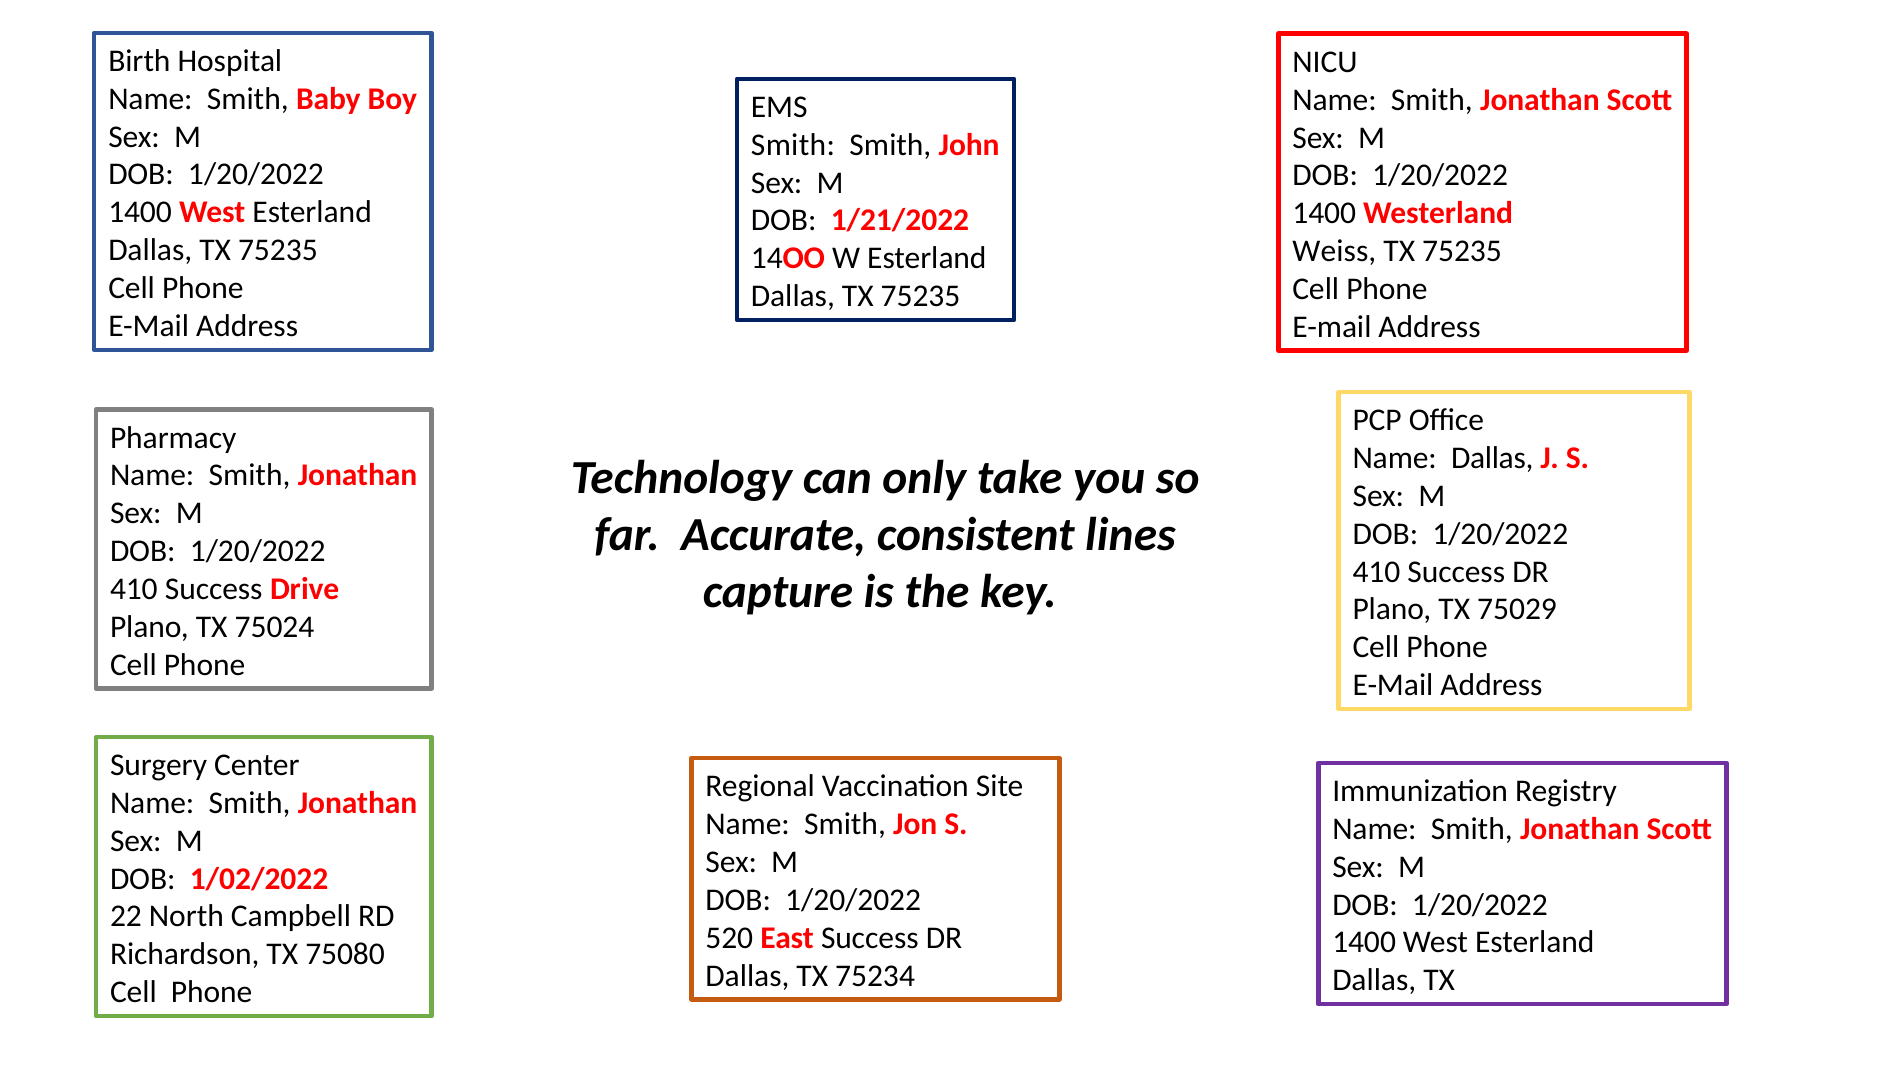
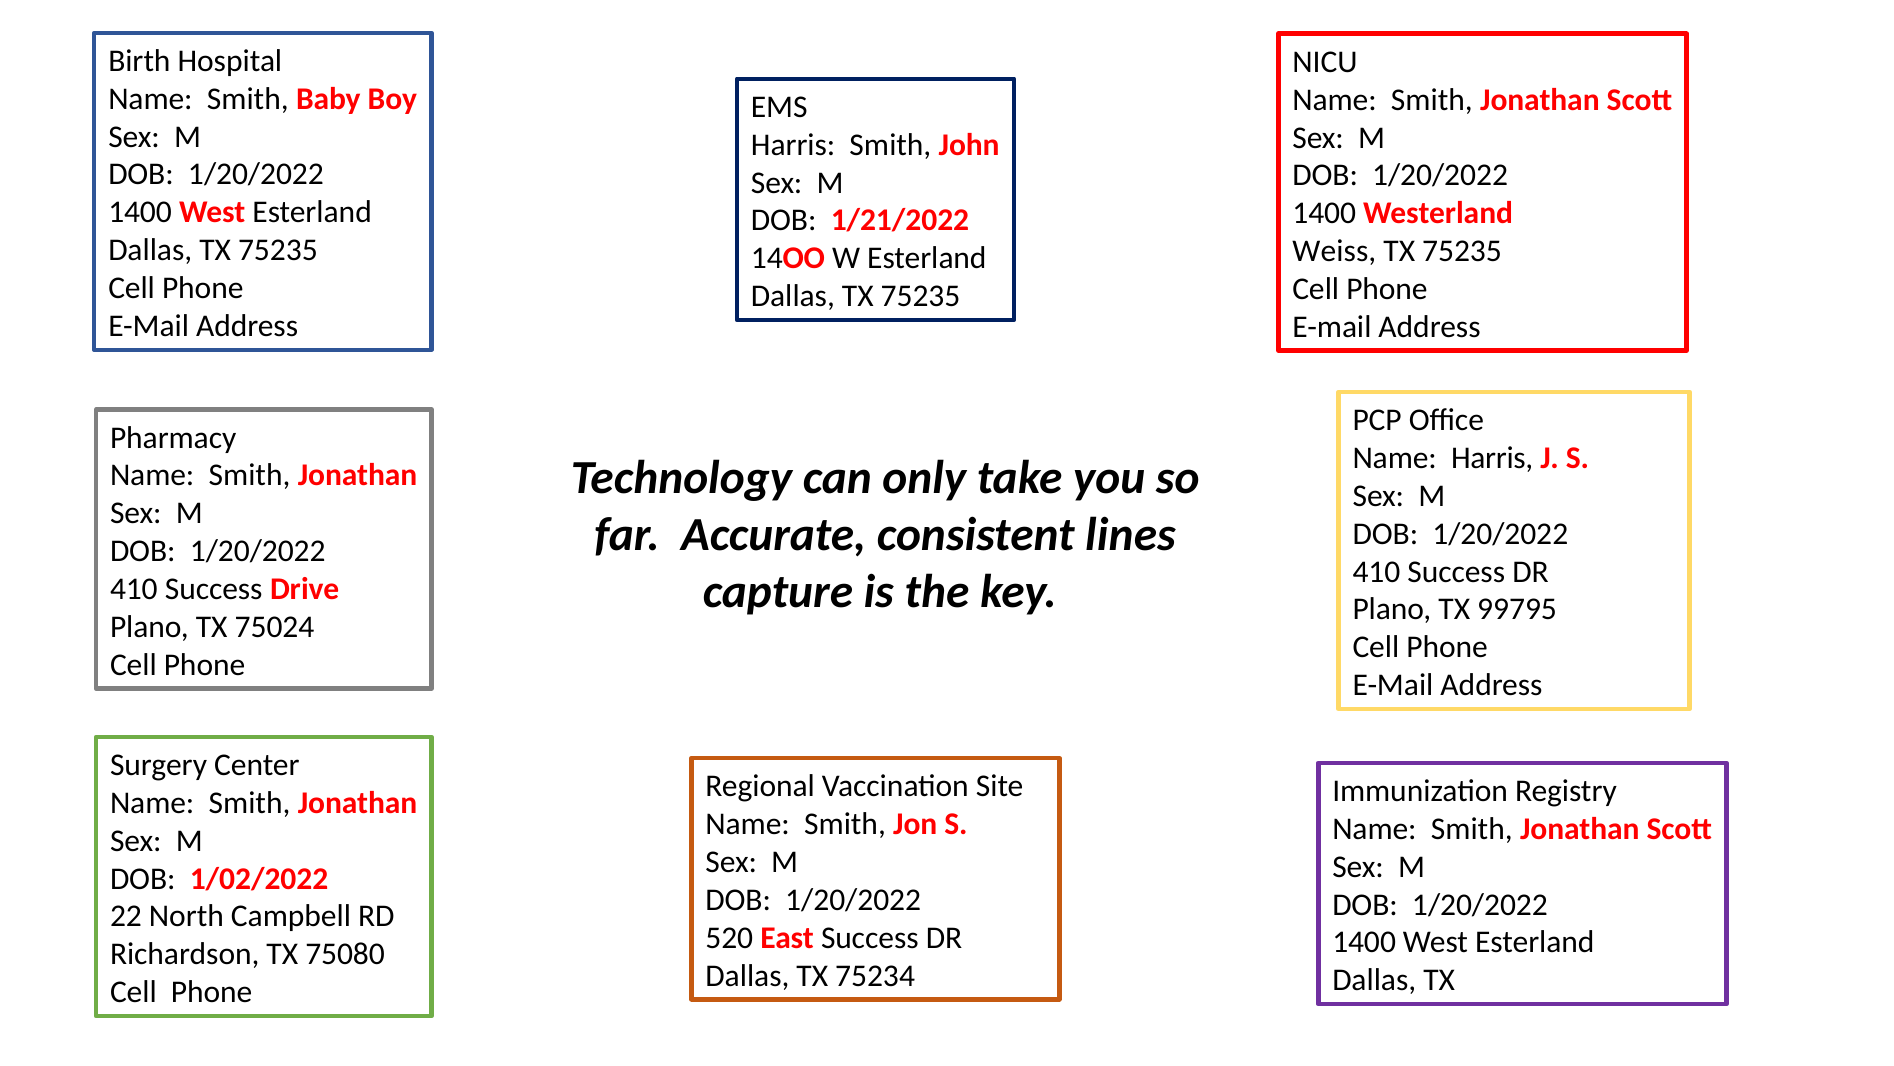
Smith: Smith -> Harris (793, 145)
Name Dallas: Dallas -> Harris (1492, 458)
75029: 75029 -> 99795 (1517, 609)
